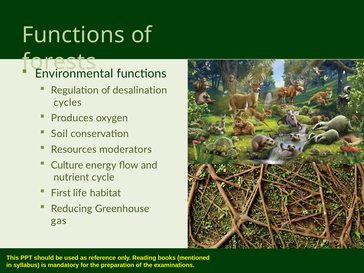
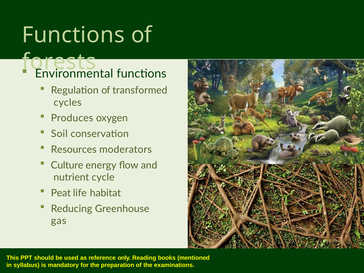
desalination: desalination -> transformed (140, 90)
First: First -> Peat (61, 193)
